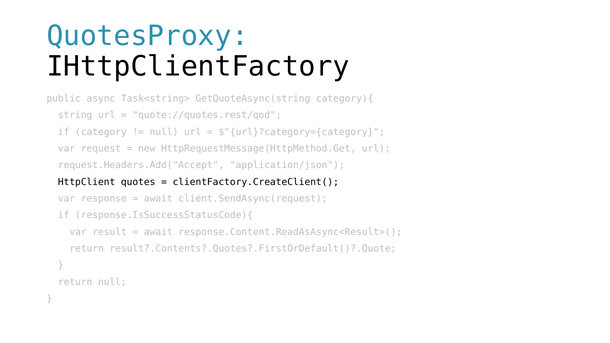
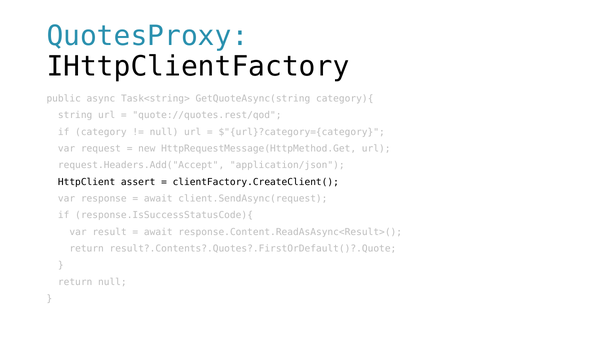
quotes: quotes -> assert (138, 182)
